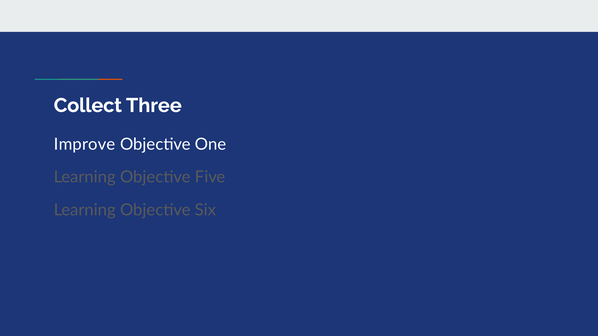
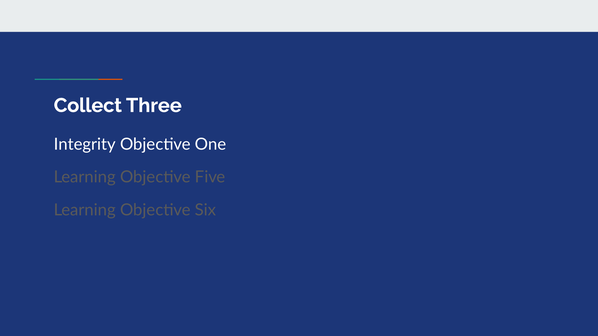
Improve: Improve -> Integrity (85, 144)
